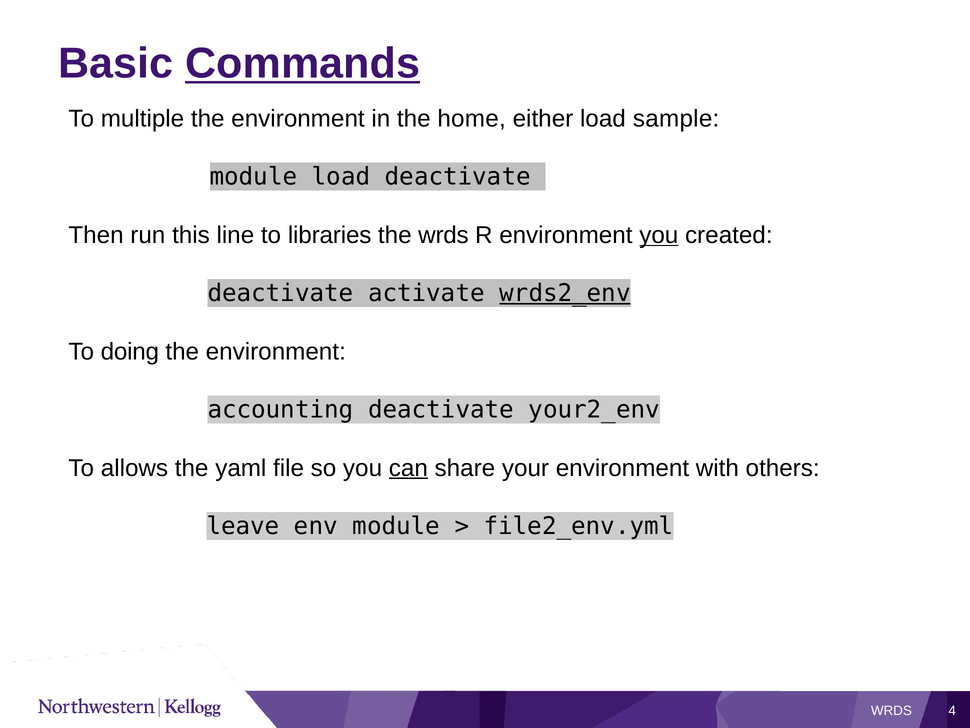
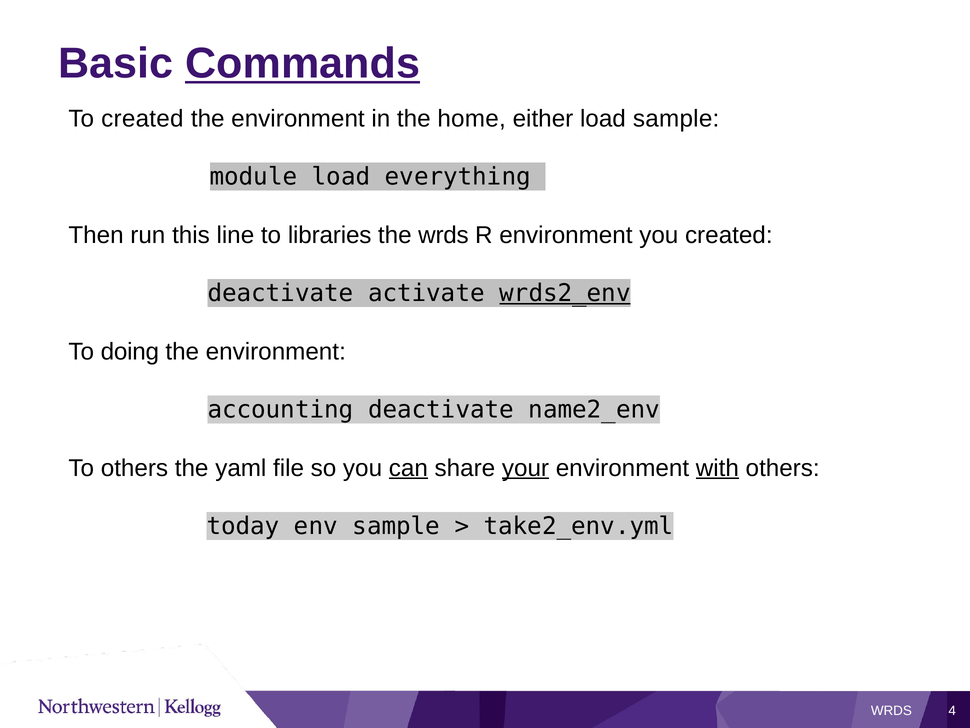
To multiple: multiple -> created (142, 119)
load deactivate: deactivate -> everything (458, 177)
you underline: present -> none (659, 235)
your2_env: your2_env -> name2_env (594, 410)
To allows: allows -> others (134, 468)
your underline: none -> present (525, 468)
with underline: none -> present (717, 468)
leave: leave -> today (243, 526)
env module: module -> sample (396, 526)
file2_env.yml: file2_env.yml -> take2_env.yml (579, 526)
